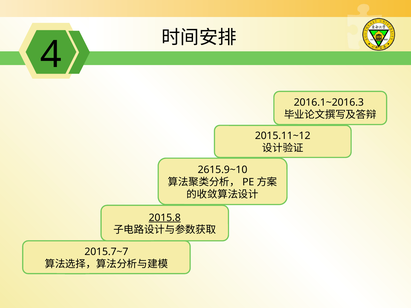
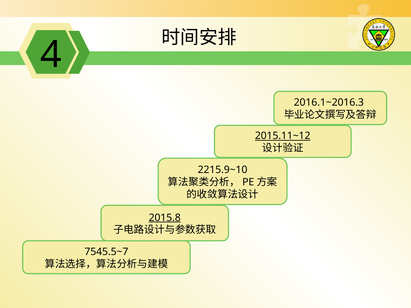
2015.11~12 underline: none -> present (283, 136)
2615.9~10: 2615.9~10 -> 2215.9~10 (223, 170)
2015.7~7: 2015.7~7 -> 7545.5~7 (106, 252)
